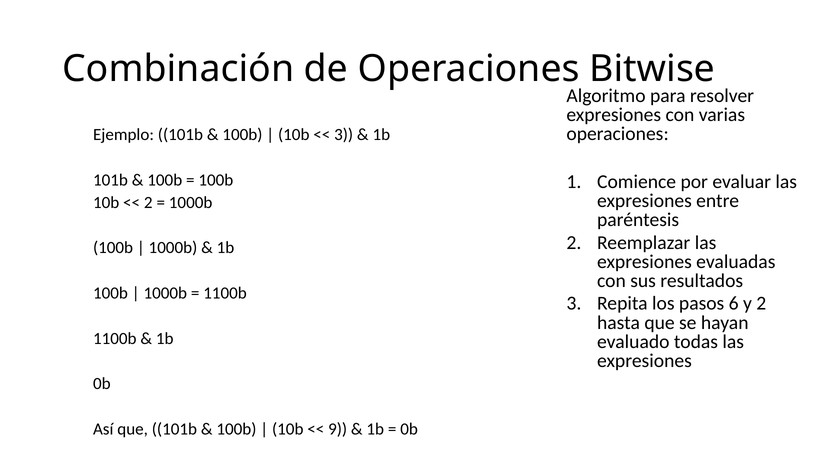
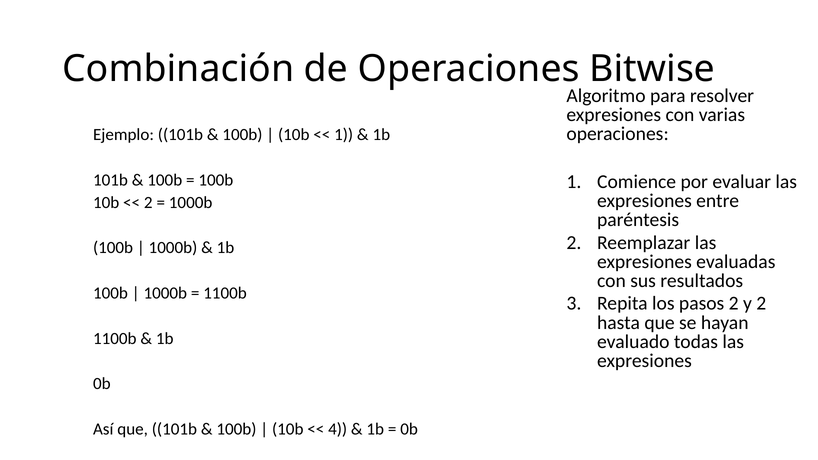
3: 3 -> 1 (344, 135)
pasos 6: 6 -> 2 (734, 304)
9: 9 -> 4 (338, 429)
